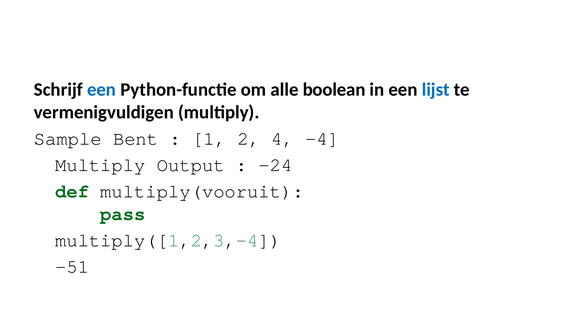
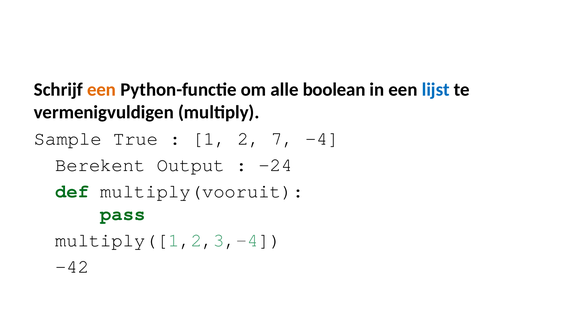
een colour: blue -> orange (102, 90)
Bent: Bent -> True (136, 139)
4: 4 -> 7 (283, 139)
Multiply: Multiply -> Berekent (100, 165)
-51: -51 -> -42 (72, 267)
